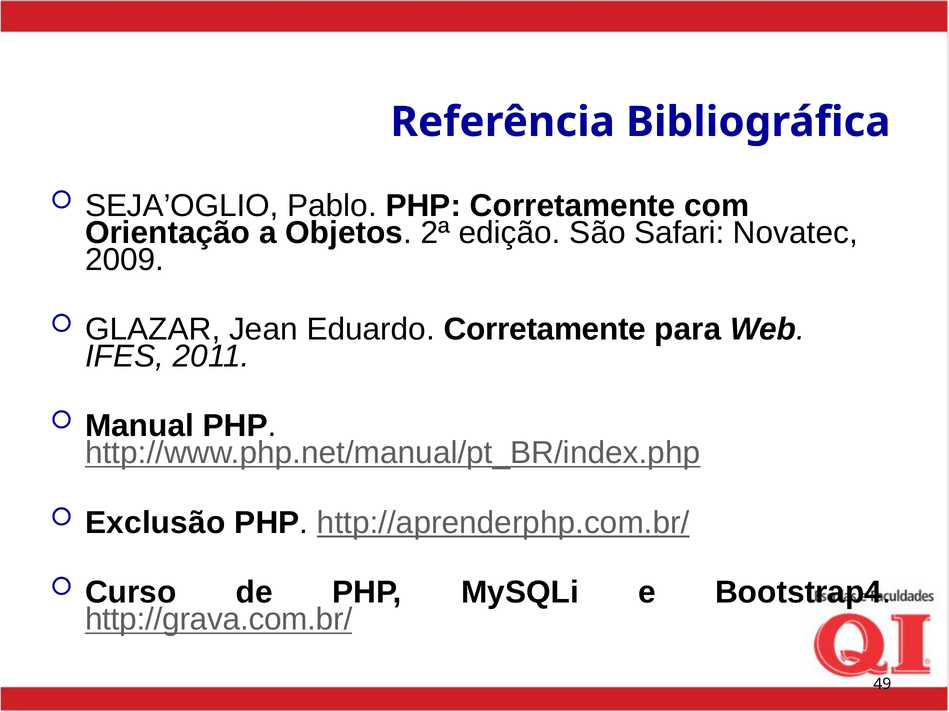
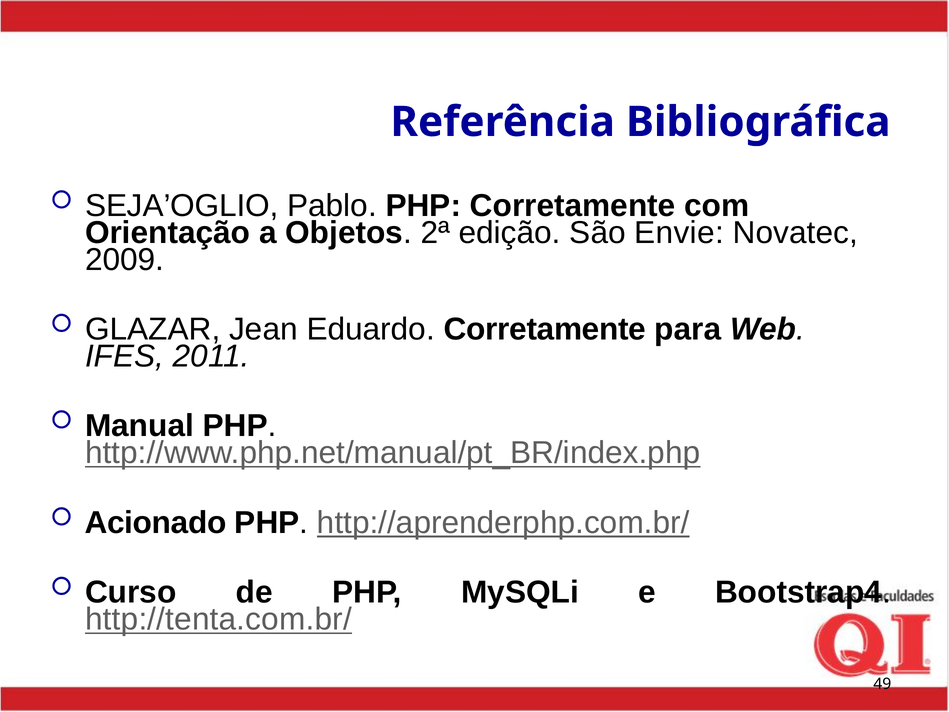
Safari: Safari -> Envie (679, 233)
Exclusão: Exclusão -> Acionado (156, 523)
http://grava.com.br/: http://grava.com.br/ -> http://tenta.com.br/ (218, 619)
